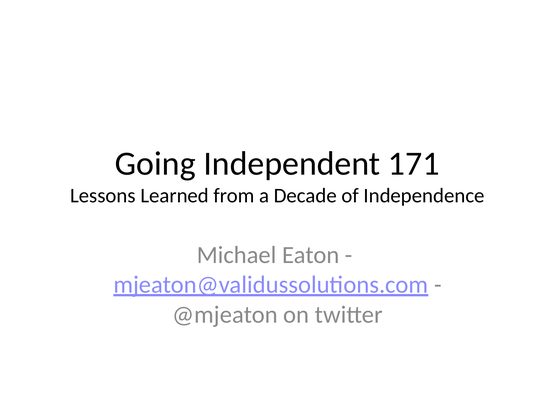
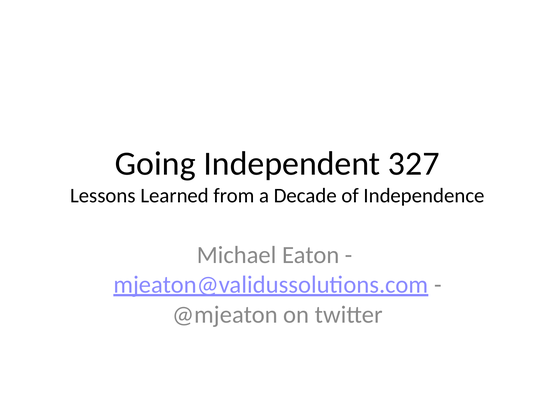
171: 171 -> 327 (414, 164)
